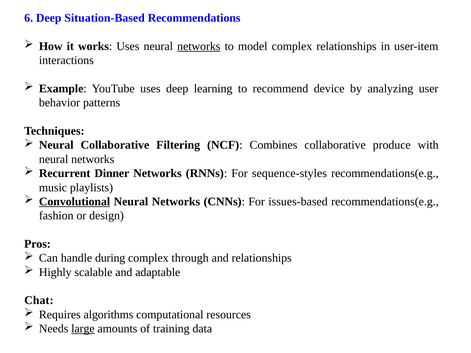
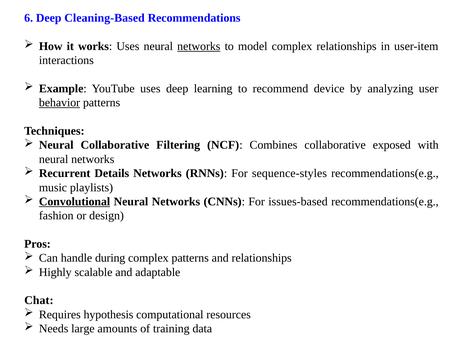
Situation-Based: Situation-Based -> Cleaning-Based (105, 18)
behavior underline: none -> present (60, 103)
produce: produce -> exposed (392, 145)
Dinner: Dinner -> Details (112, 173)
complex through: through -> patterns (190, 258)
algorithms: algorithms -> hypothesis (109, 315)
large underline: present -> none (83, 329)
